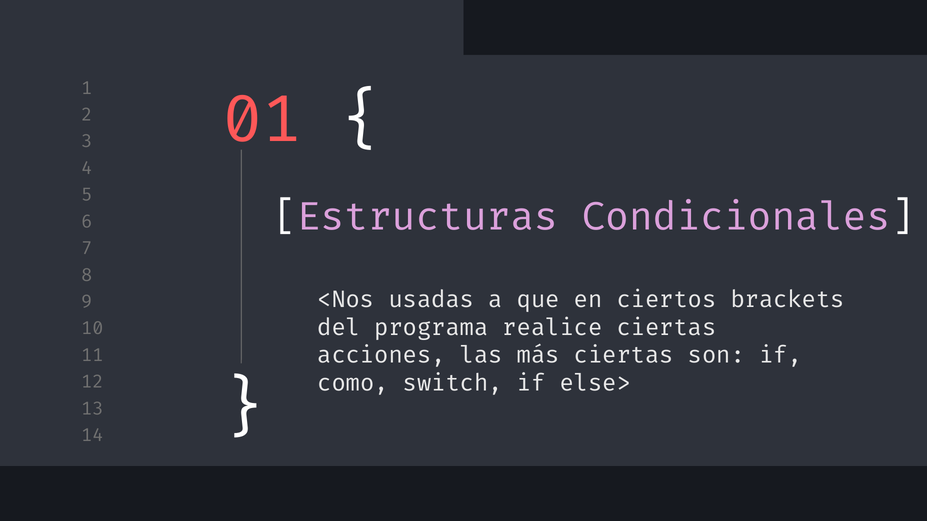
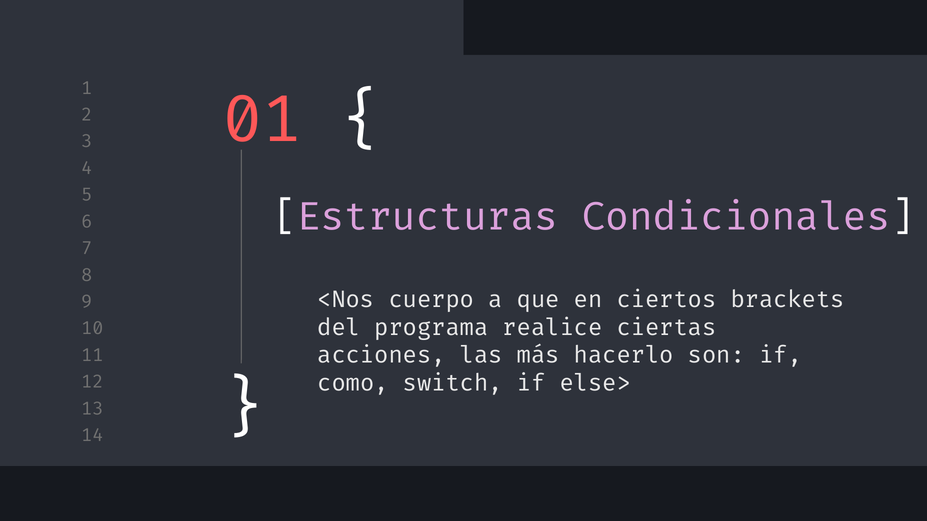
usadas: usadas -> cuerpo (431, 300)
más ciertas: ciertas -> hacerlo (624, 355)
